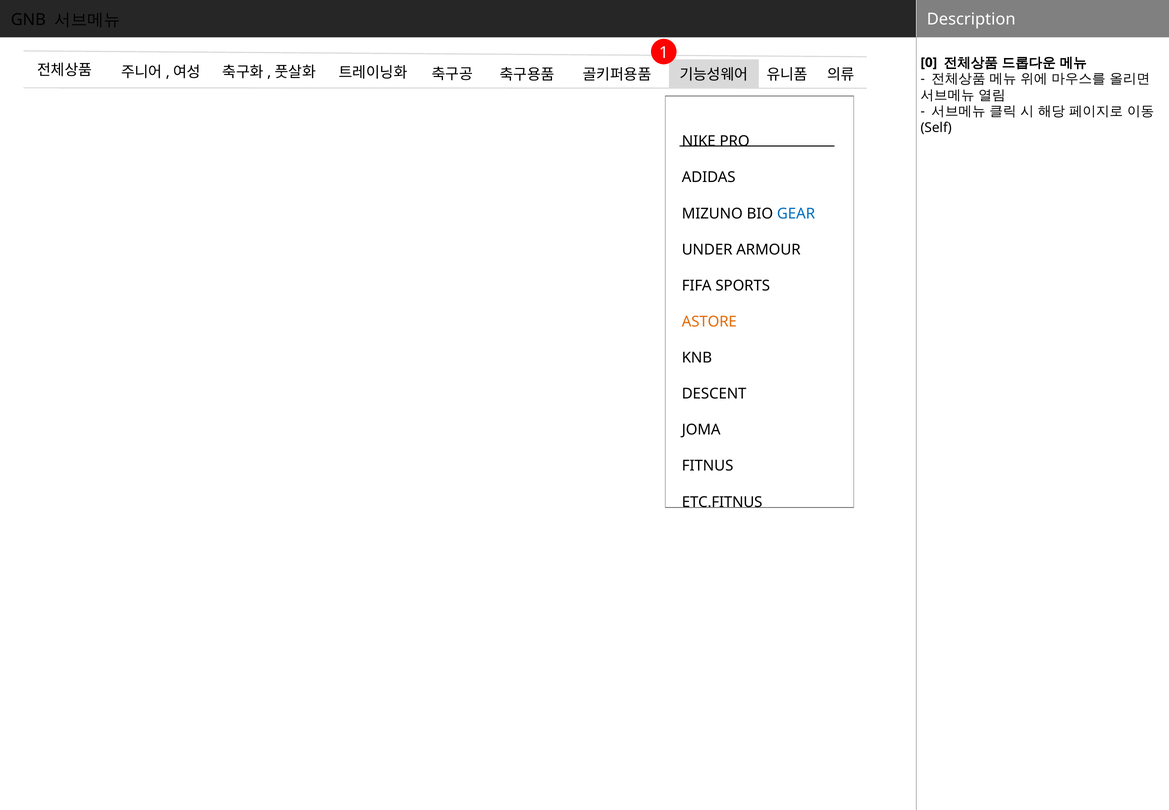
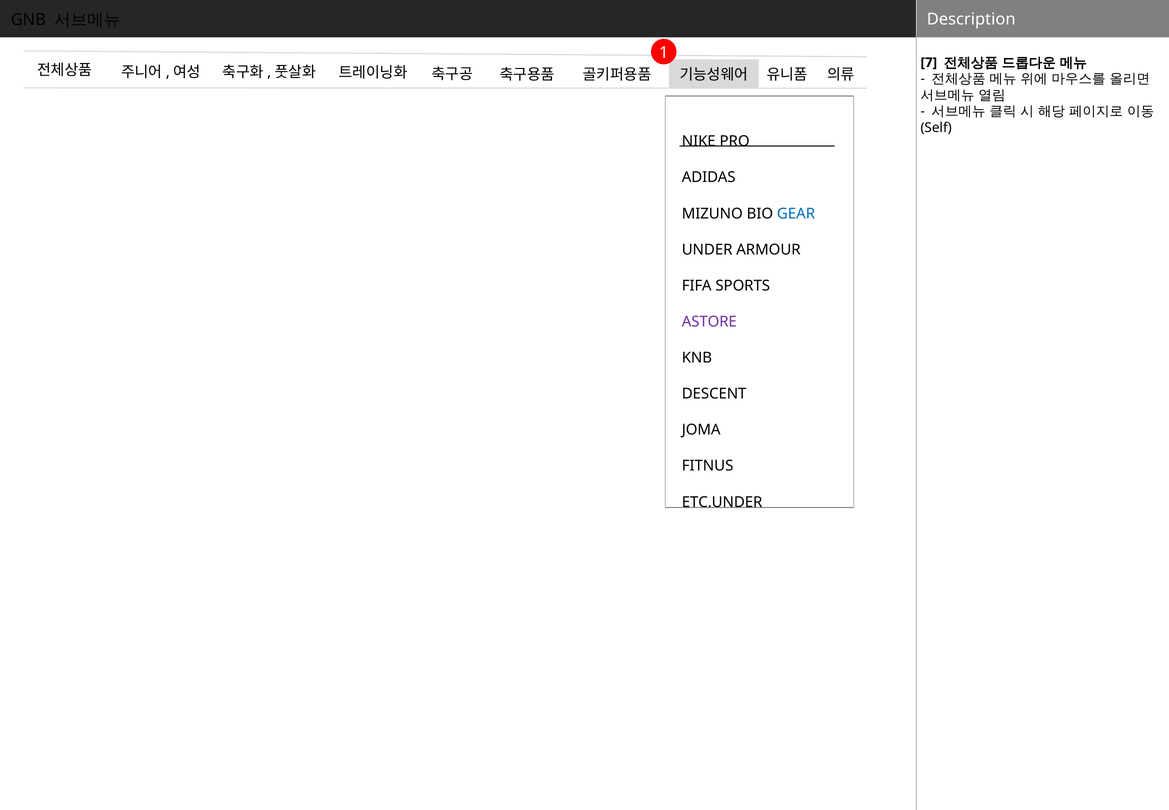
0: 0 -> 7 (929, 63)
ASTORE colour: orange -> purple (709, 321)
ETC.FITNUS: ETC.FITNUS -> ETC.UNDER (722, 502)
